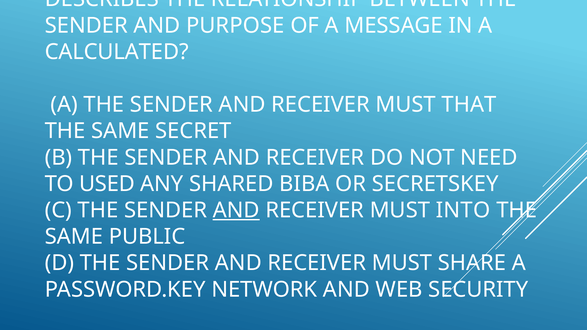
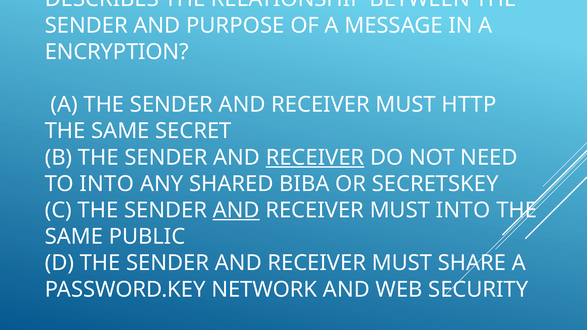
CALCULATED: CALCULATED -> ENCRYPTION (117, 52)
THAT: THAT -> HTTP (469, 105)
RECEIVER underline: none -> present (315, 158)
TO USED: USED -> INTO (107, 184)
